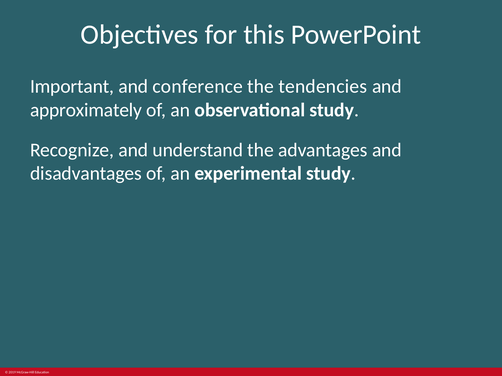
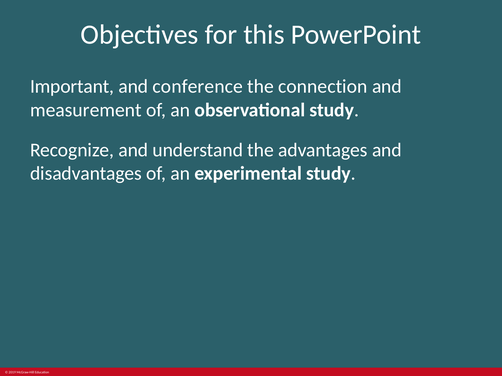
tendencies: tendencies -> connection (323, 87)
approximately: approximately -> measurement (86, 110)
